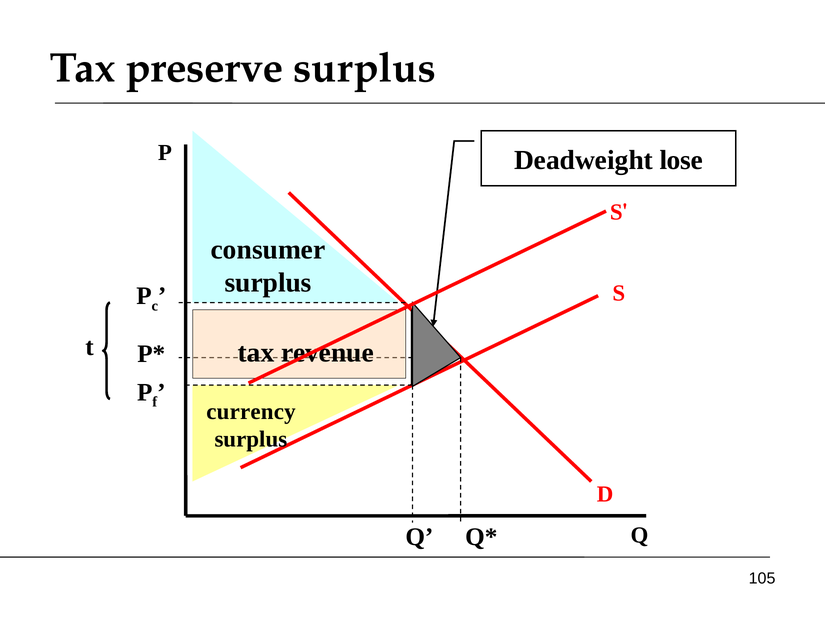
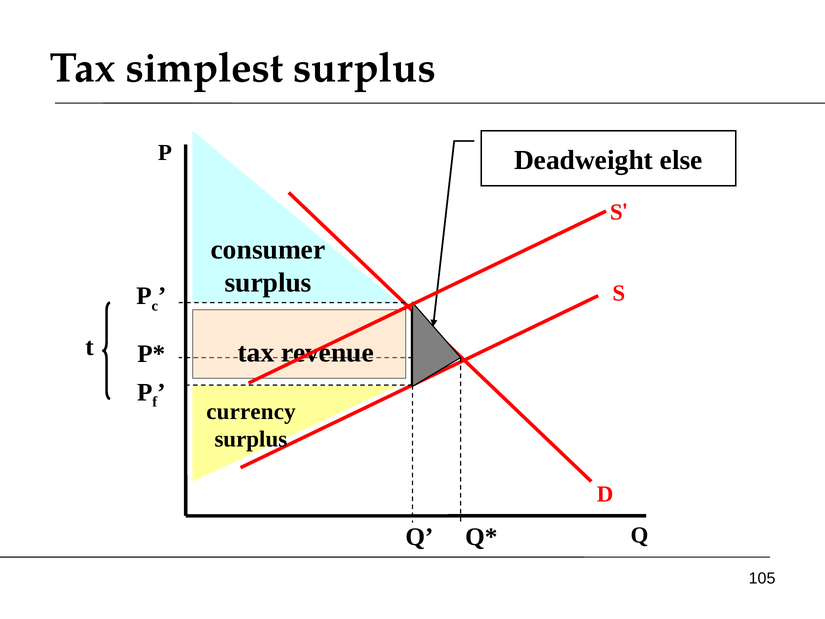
preserve: preserve -> simplest (204, 68)
lose: lose -> else (681, 160)
